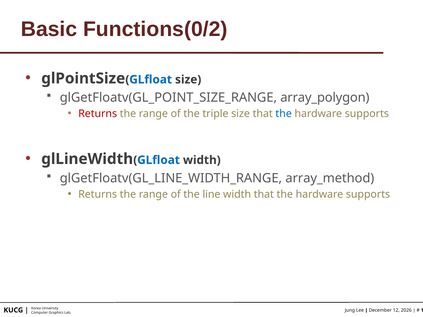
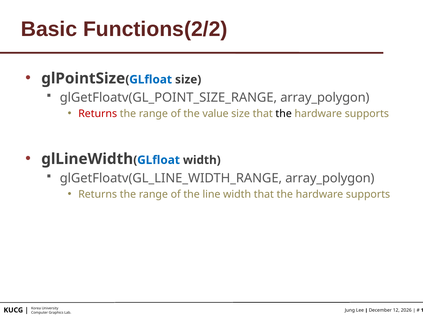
Functions(0/2: Functions(0/2 -> Functions(2/2 (155, 29)
triple: triple -> value (216, 114)
the colour: blue -> black (284, 114)
glGetFloatv(GL_LINE_WIDTH_RANGE array_method: array_method -> array_polygon (330, 178)
